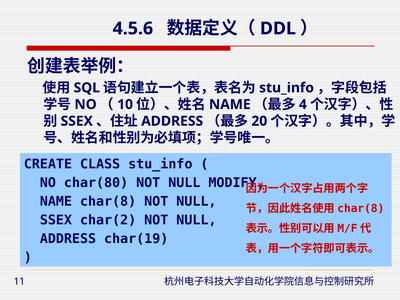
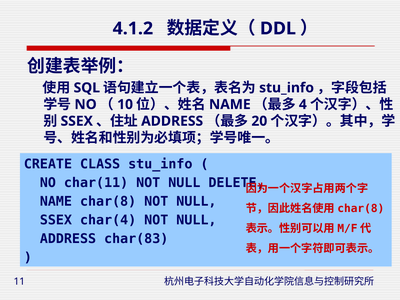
4.5.6: 4.5.6 -> 4.1.2 (133, 28)
char(80: char(80 -> char(11 (96, 183)
MODIFY: MODIFY -> DELETE (237, 183)
char(2: char(2 -> char(4 (108, 220)
char(19: char(19 -> char(83 (136, 239)
